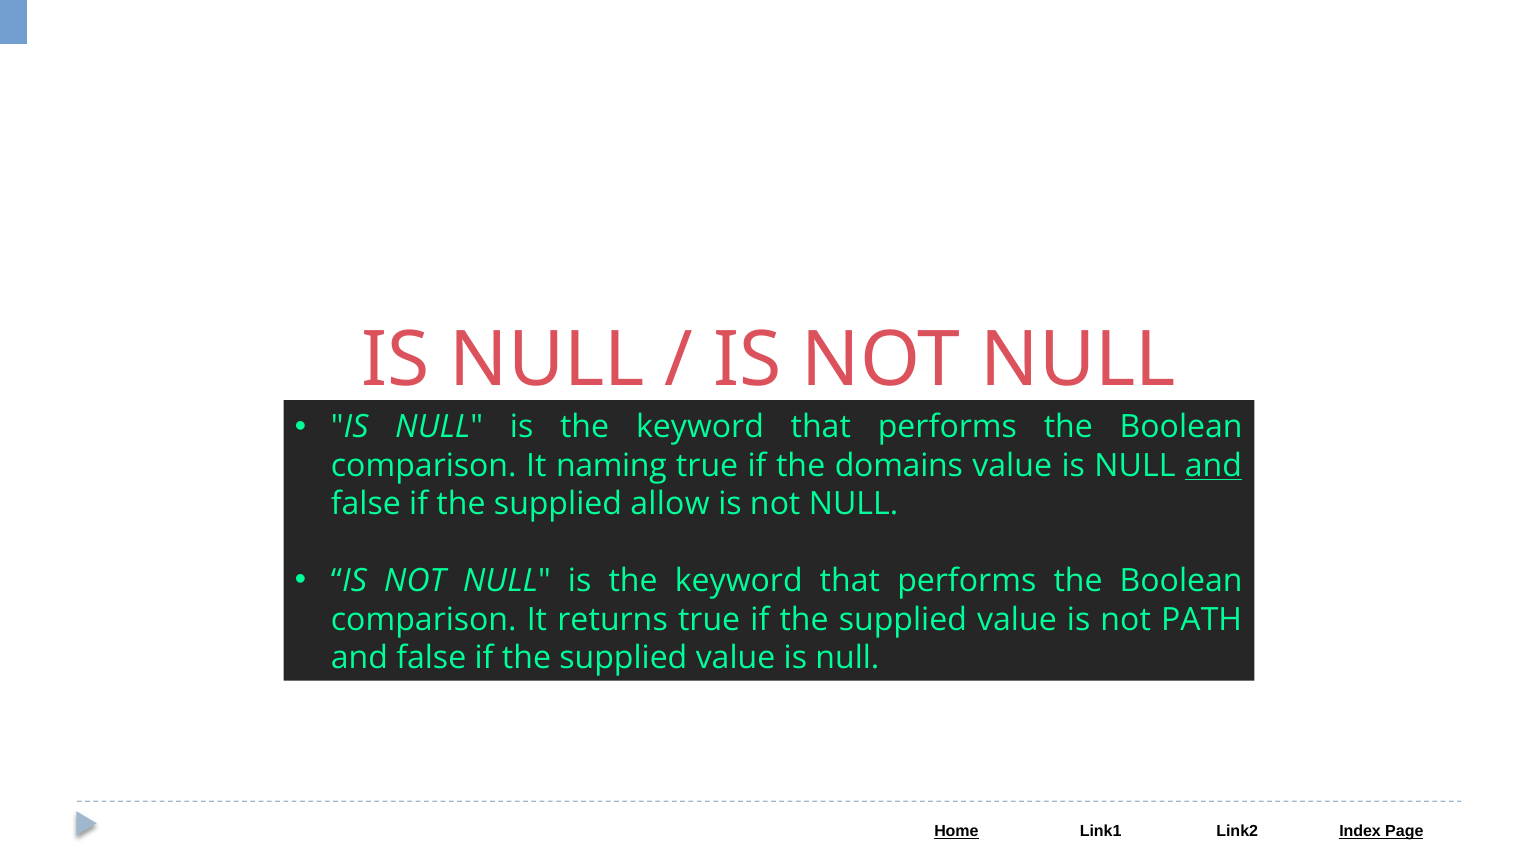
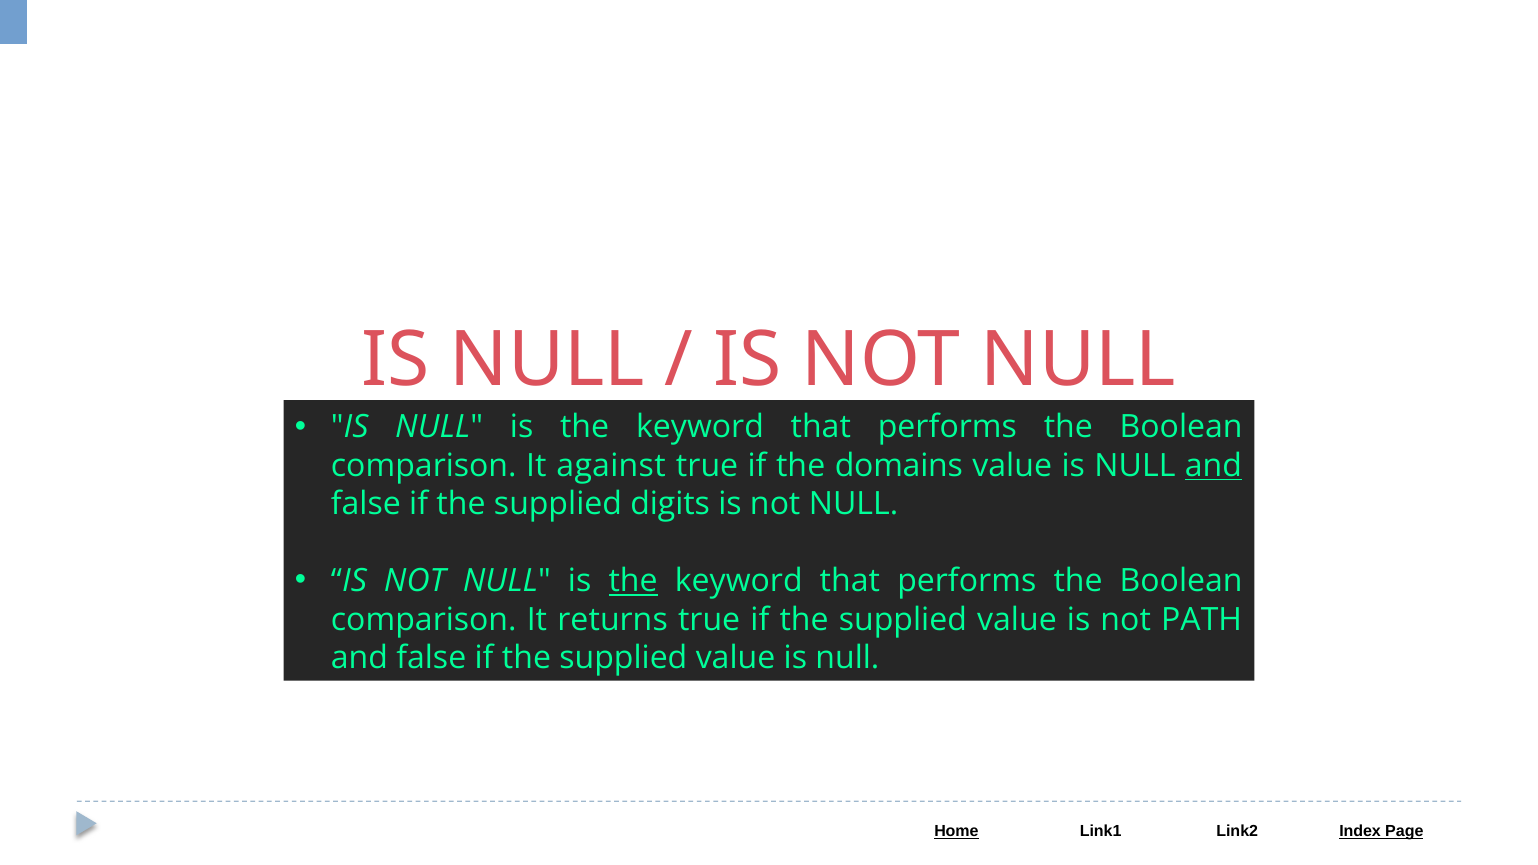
naming: naming -> against (611, 466)
allow: allow -> digits (670, 504)
the underline: none -> present (633, 581)
